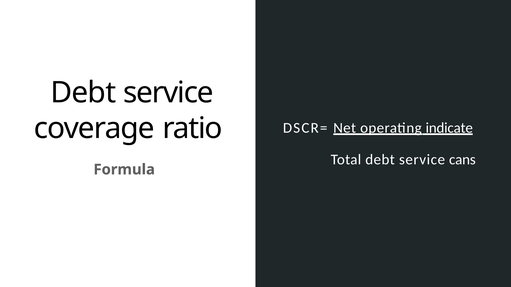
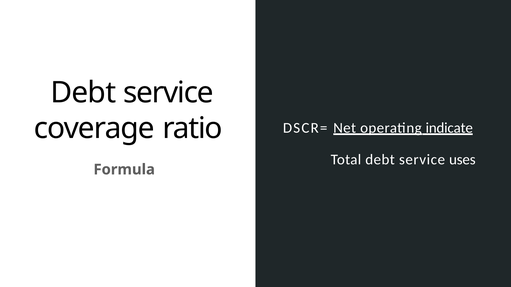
cans: cans -> uses (462, 160)
